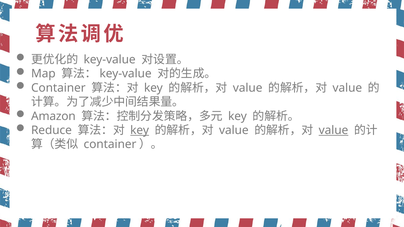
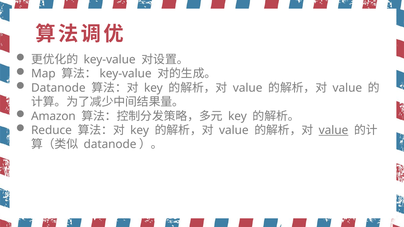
Container: Container -> Datanode (58, 88)
key underline: present -> none (140, 130)
container: container -> datanode (110, 145)
